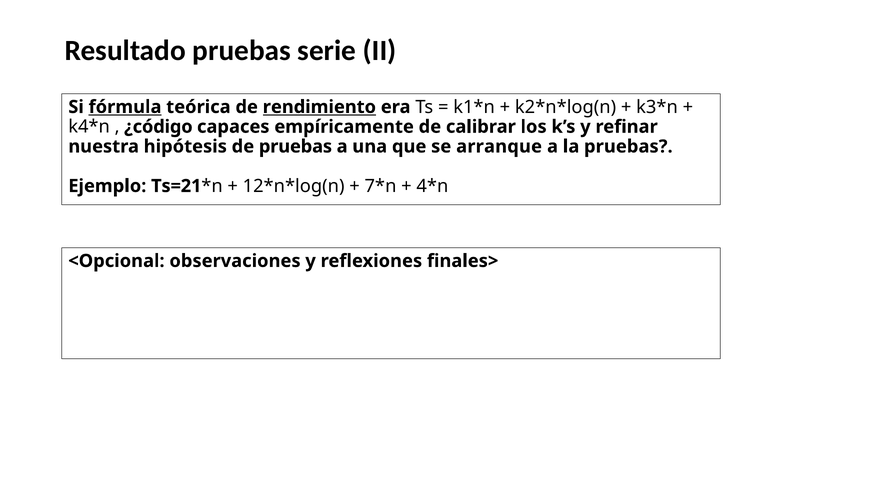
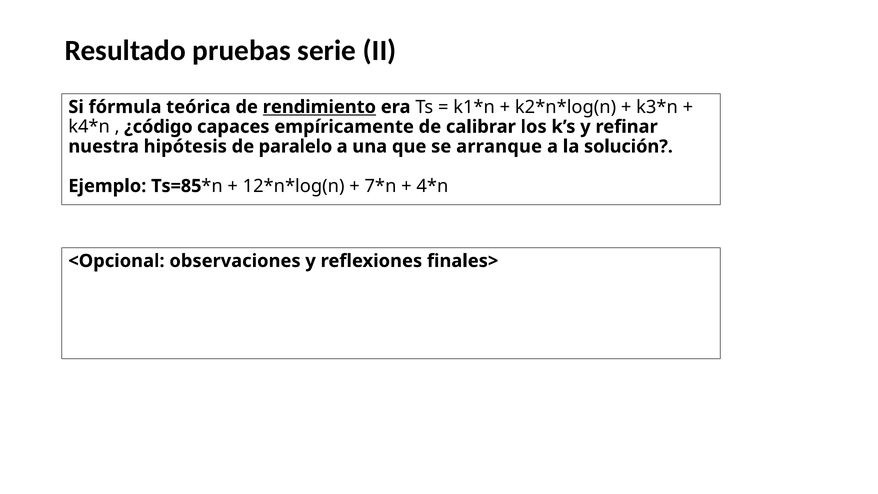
fórmula underline: present -> none (125, 107)
de pruebas: pruebas -> paralelo (295, 146)
la pruebas: pruebas -> solución (628, 146)
Ts=21: Ts=21 -> Ts=85 (176, 186)
